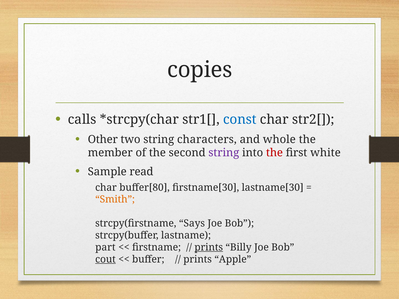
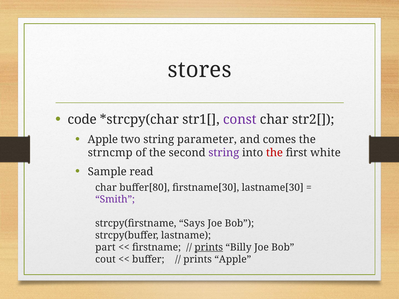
copies: copies -> stores (200, 70)
calls: calls -> code (82, 120)
const colour: blue -> purple (240, 120)
Other: Other -> Apple (103, 140)
characters: characters -> parameter (207, 140)
whole: whole -> comes (279, 140)
member: member -> strncmp (110, 153)
Smith colour: orange -> purple (115, 200)
cout underline: present -> none (105, 259)
